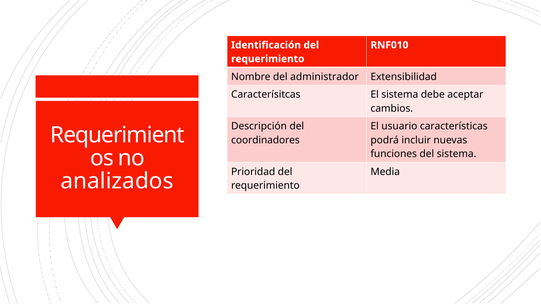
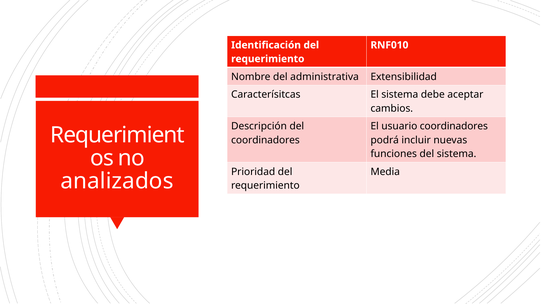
administrador: administrador -> administrativa (325, 77)
usuario características: características -> coordinadores (454, 126)
